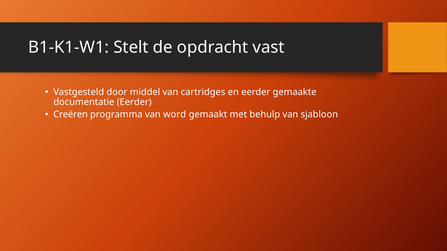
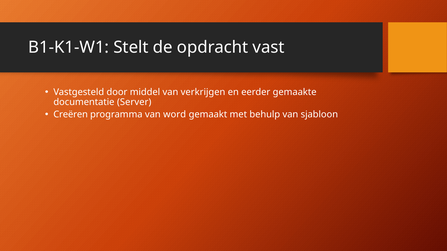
cartridges: cartridges -> verkrijgen (203, 92)
documentatie Eerder: Eerder -> Server (134, 102)
